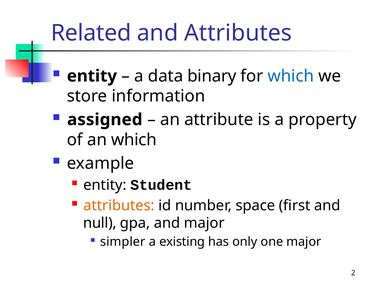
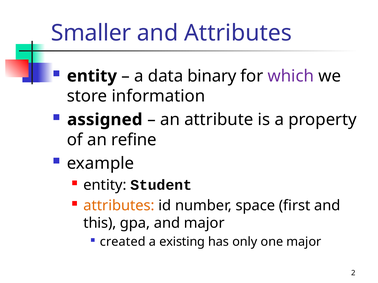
Related: Related -> Smaller (91, 33)
which colour: blue -> purple (291, 76)
an which: which -> refine (134, 140)
null: null -> this (100, 223)
simpler: simpler -> created (123, 242)
